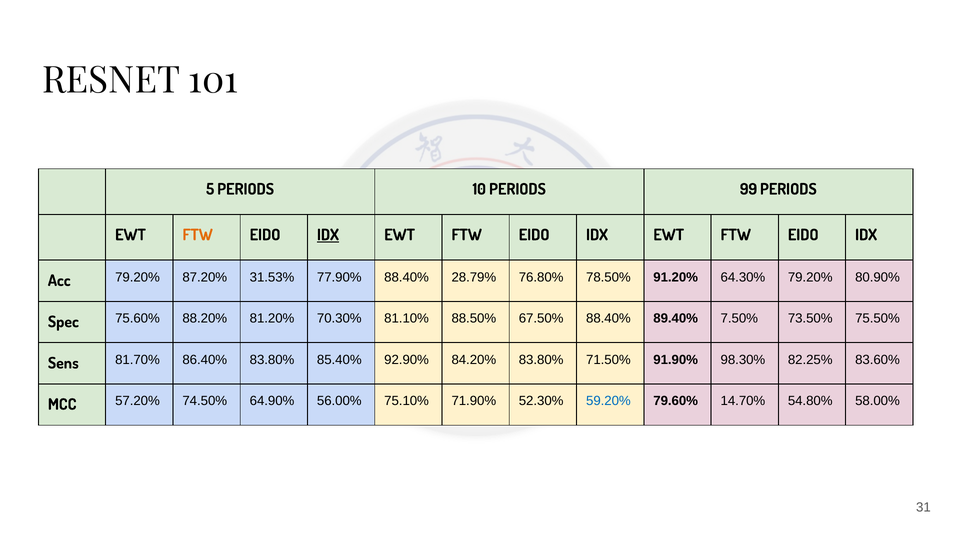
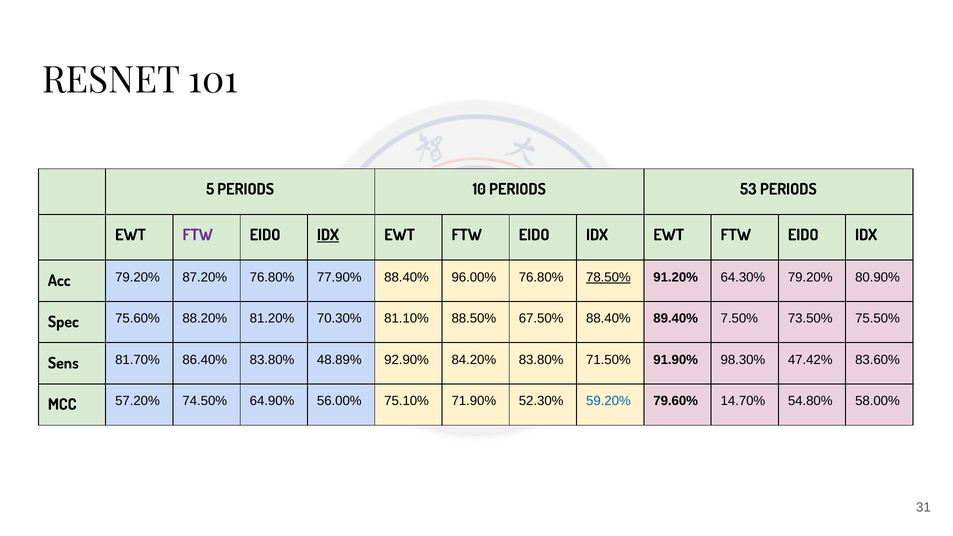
99: 99 -> 53 (748, 189)
FTW colour: orange -> purple (198, 235)
87.20% 31.53%: 31.53% -> 76.80% (272, 277)
28.79%: 28.79% -> 96.00% (474, 277)
78.50% underline: none -> present (608, 277)
85.40%: 85.40% -> 48.89% (339, 360)
82.25%: 82.25% -> 47.42% (810, 360)
